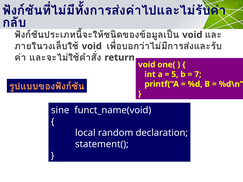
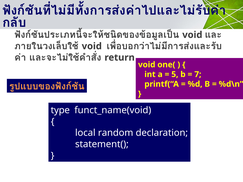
sine: sine -> type (60, 110)
